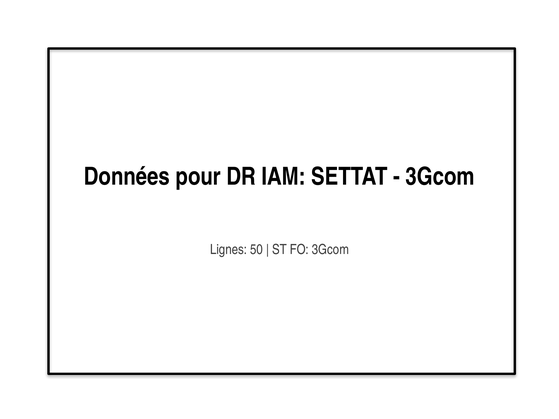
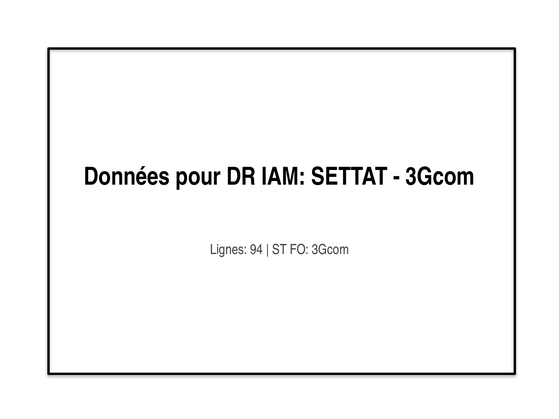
50: 50 -> 94 (257, 250)
